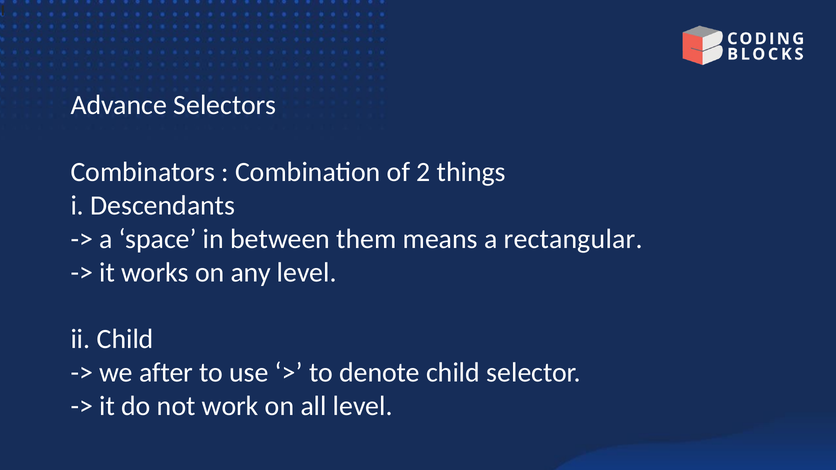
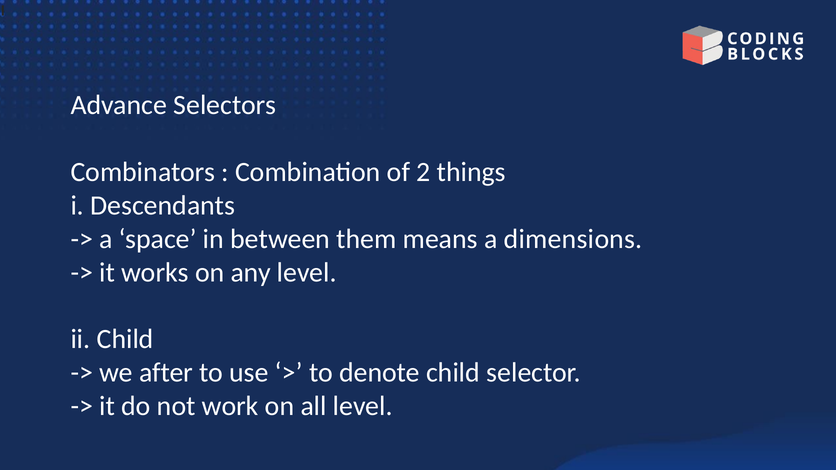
rectangular: rectangular -> dimensions (573, 239)
